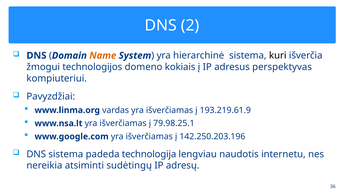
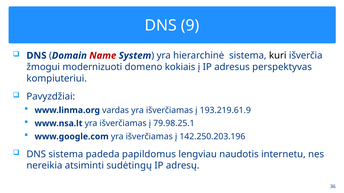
2: 2 -> 9 (190, 25)
Name colour: orange -> red (103, 56)
technologijos: technologijos -> modernizuoti (92, 67)
technologija: technologija -> papildomus (149, 155)
